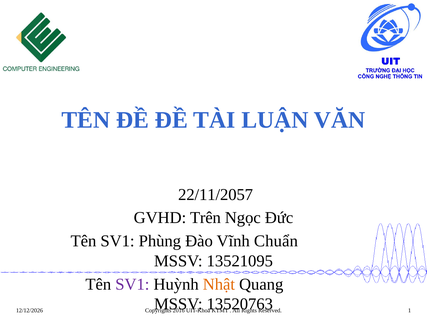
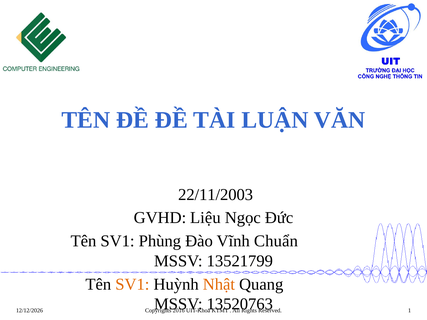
22/11/2057: 22/11/2057 -> 22/11/2003 (216, 195)
Trên: Trên -> Liệu (205, 218)
13521095: 13521095 -> 13521799 (240, 261)
SV1 colour: purple -> orange (132, 284)
